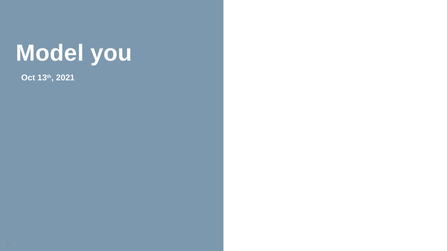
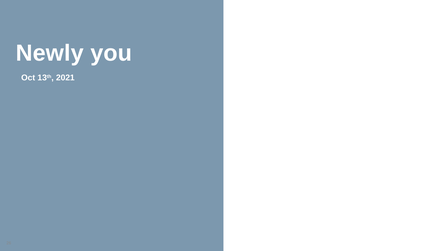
Model: Model -> Newly (50, 53)
